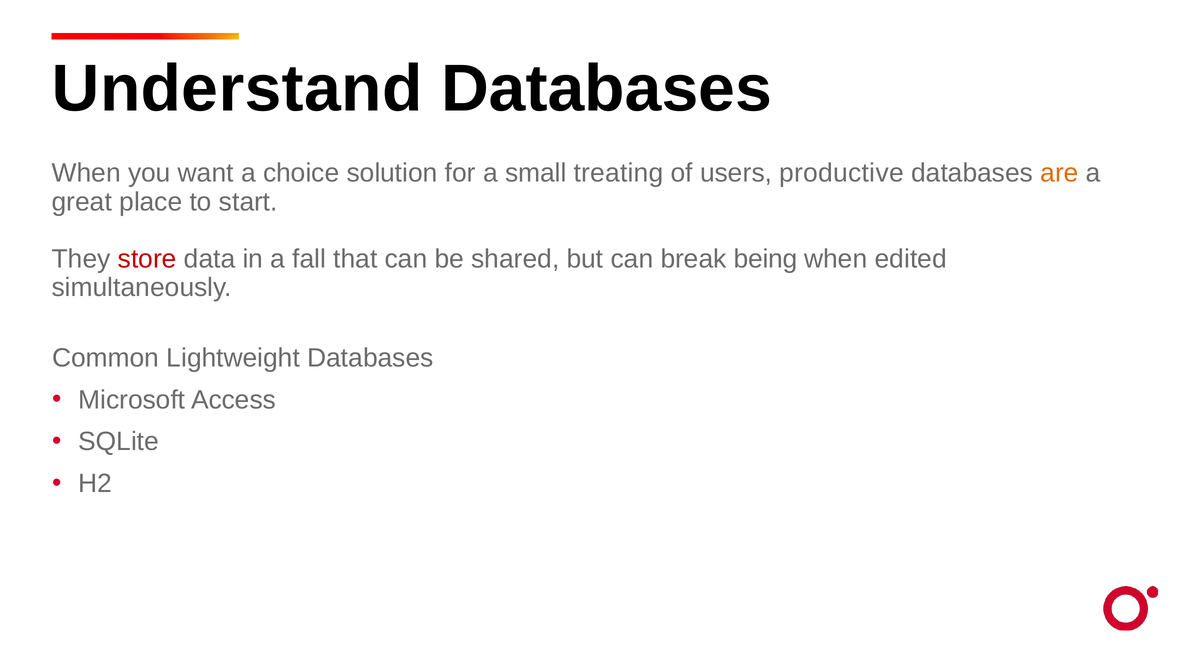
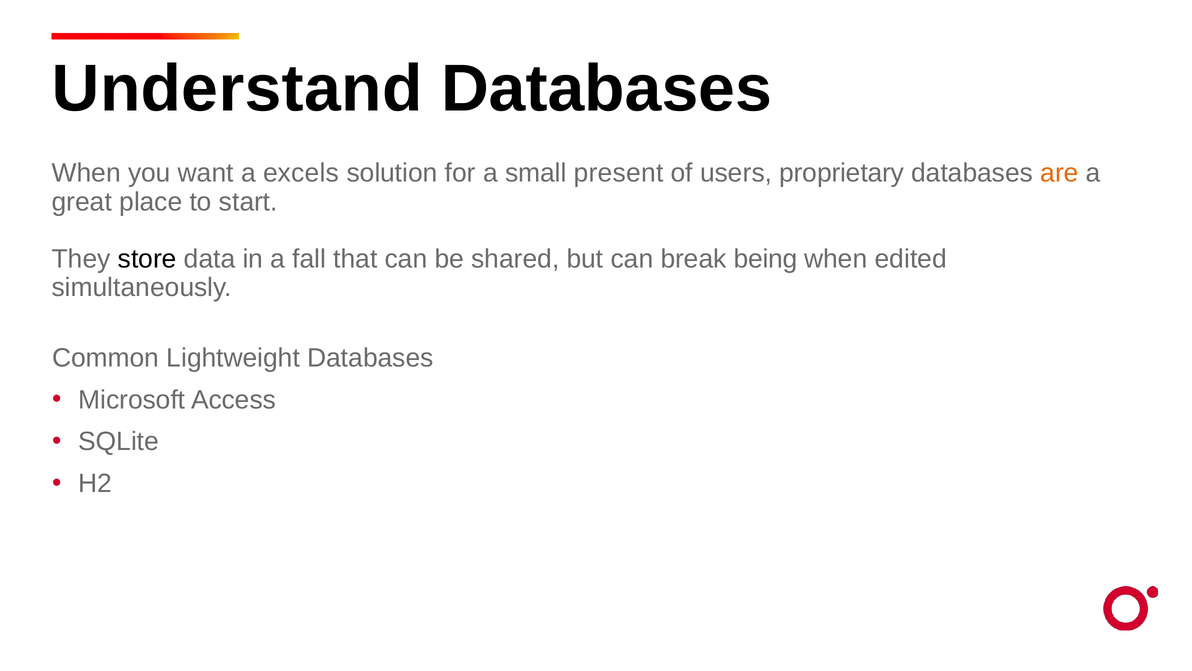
choice: choice -> excels (301, 173)
treating: treating -> present (619, 173)
productive: productive -> proprietary (842, 173)
store colour: red -> black (147, 259)
